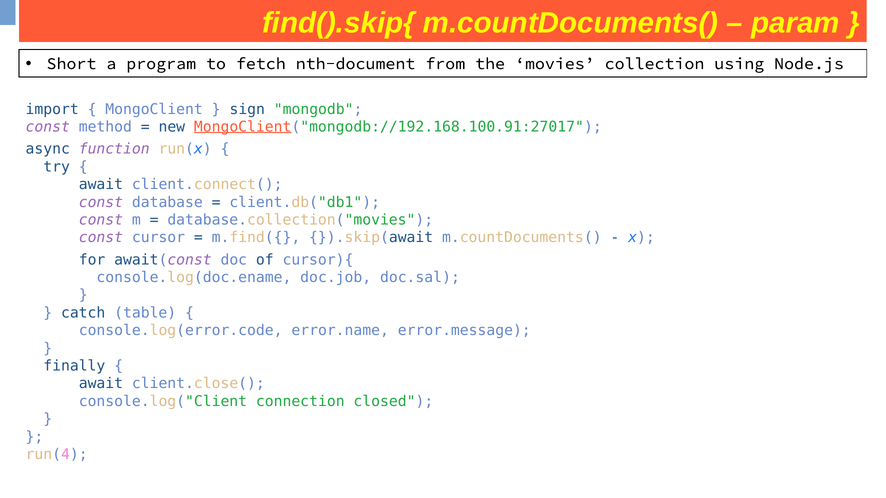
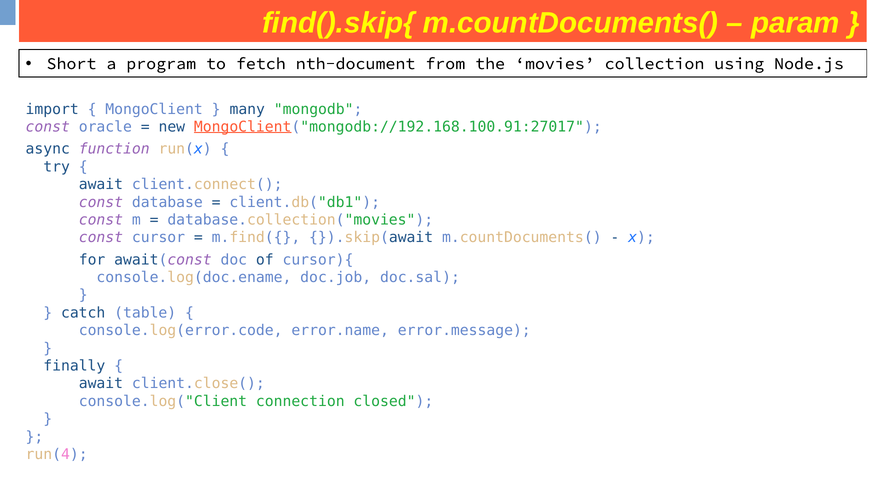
sign: sign -> many (247, 109)
method: method -> oracle (105, 127)
